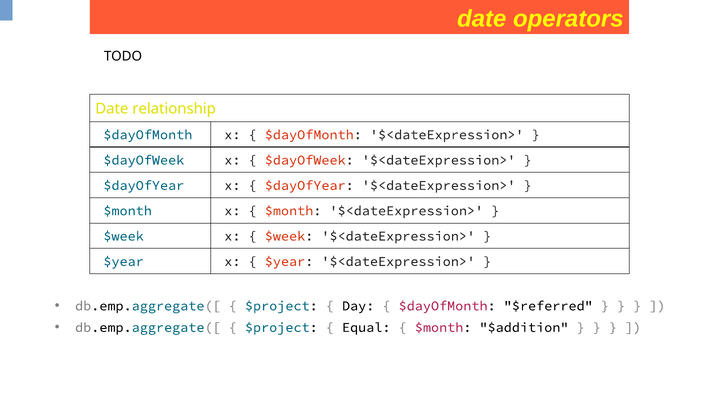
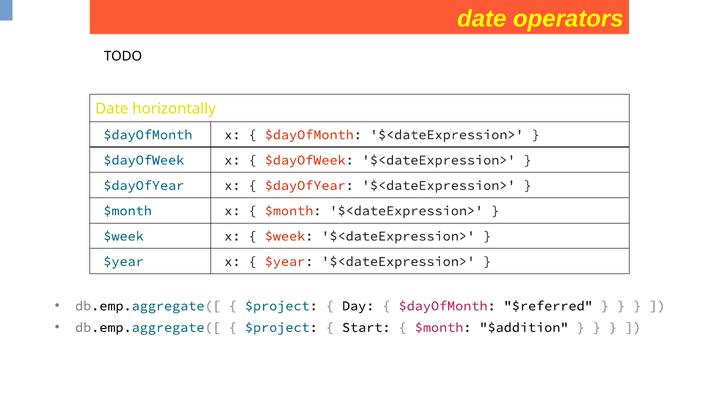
relationship: relationship -> horizontally (174, 109)
Equal: Equal -> Start (366, 328)
